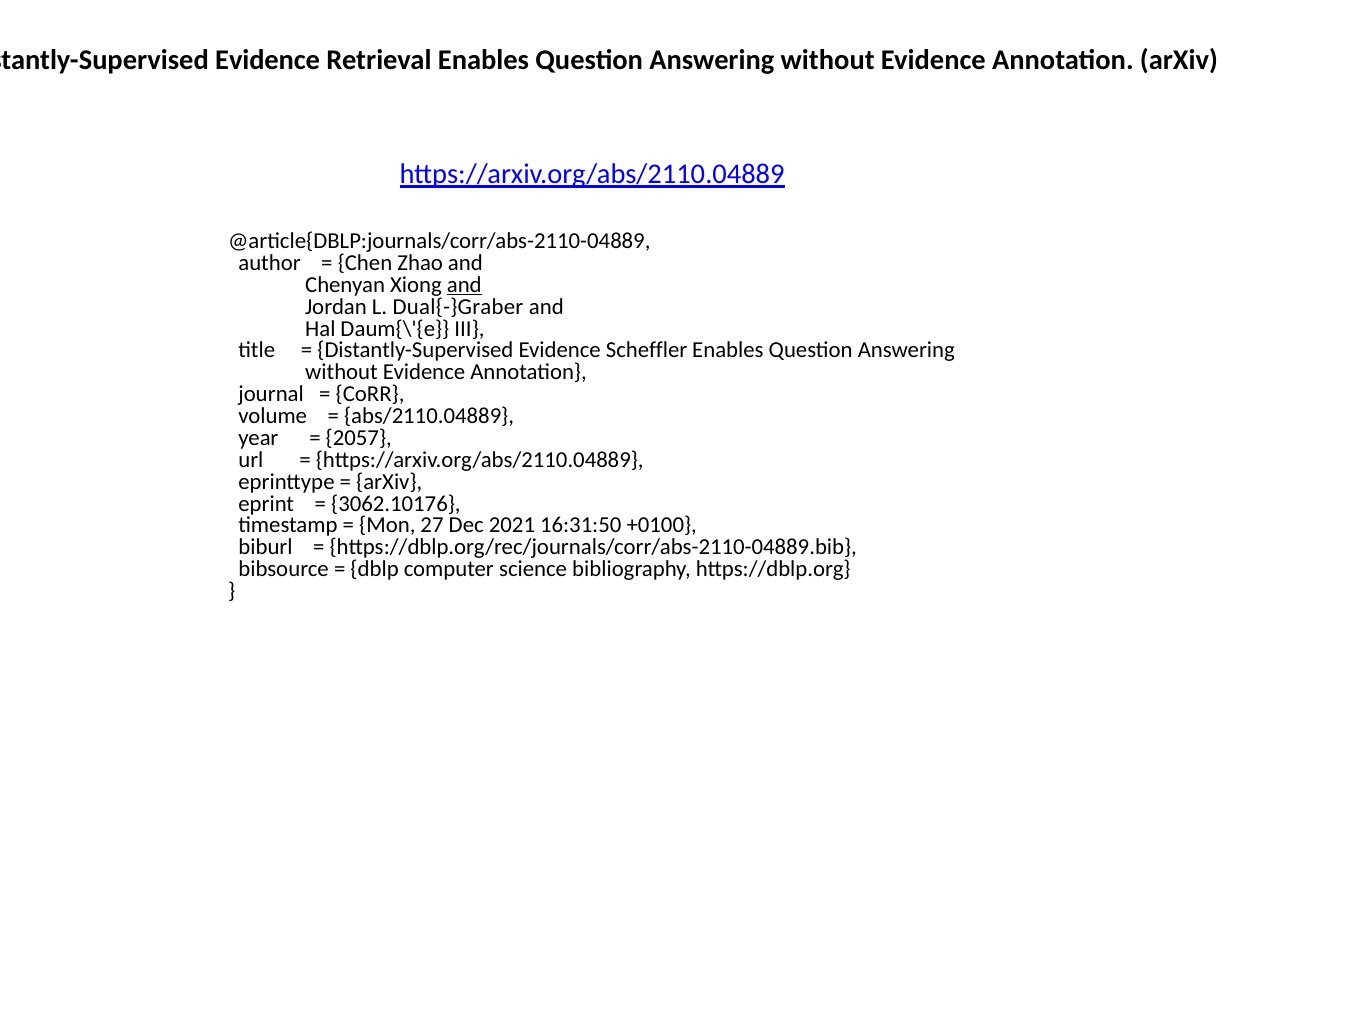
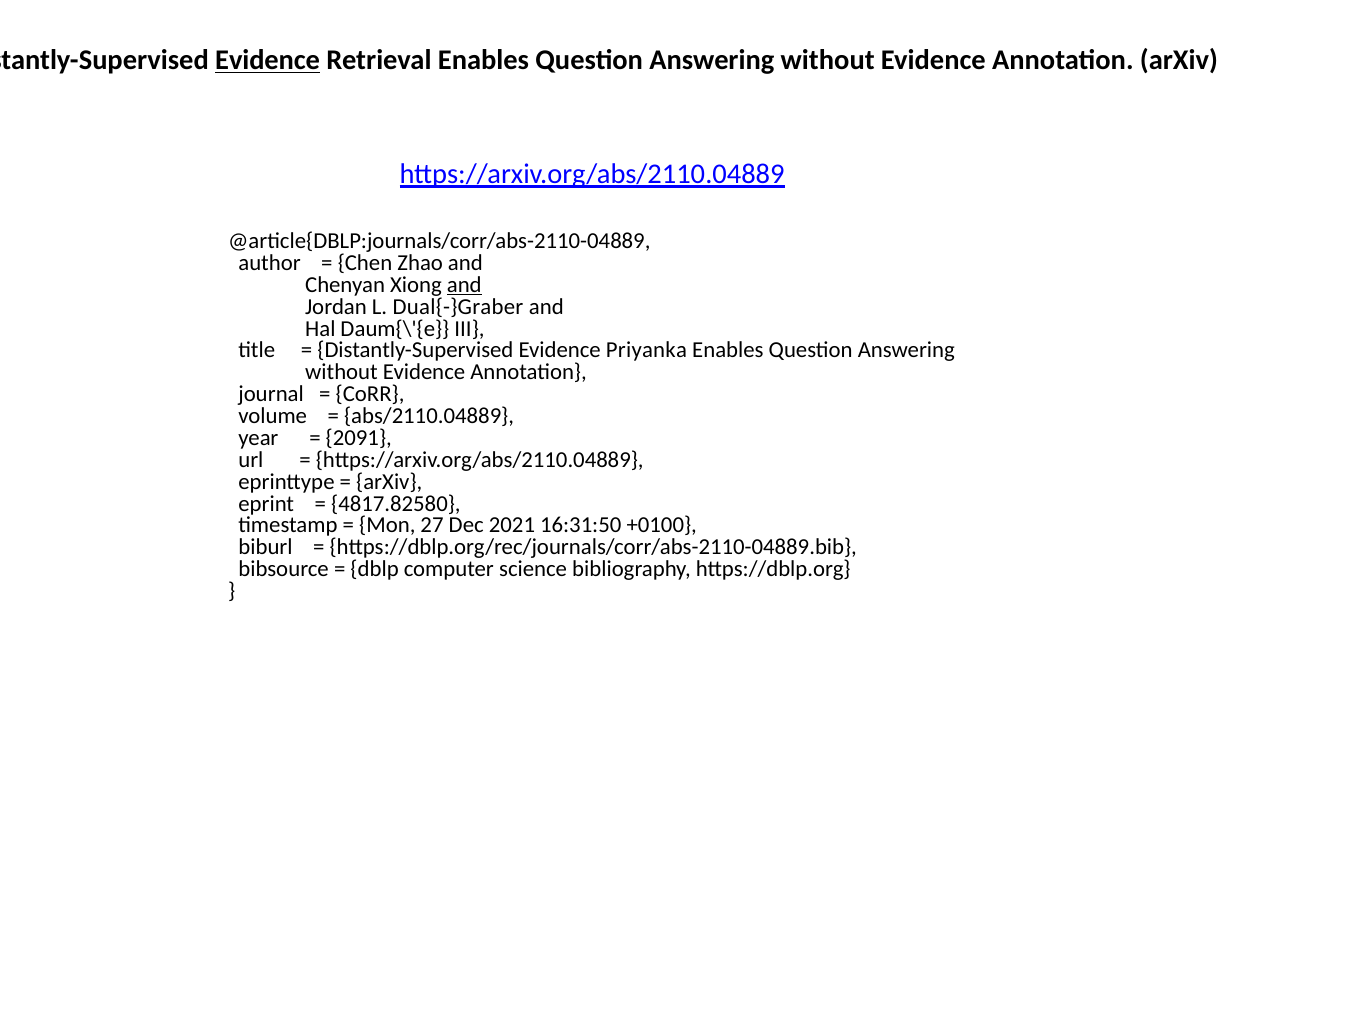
Evidence underline: none -> present (268, 60)
Scheffler: Scheffler -> Priyanka (646, 350)
2057: 2057 -> 2091 (359, 438)
3062.10176: 3062.10176 -> 4817.82580 (396, 504)
